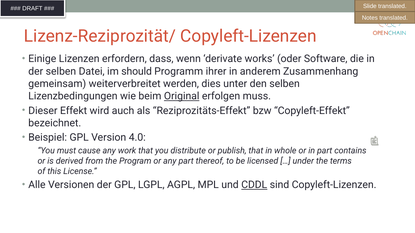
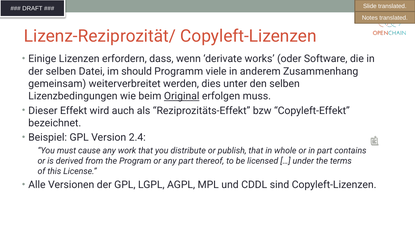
ihrer: ihrer -> viele (216, 71)
4.0: 4.0 -> 2.4 (137, 138)
CDDL underline: present -> none (254, 185)
